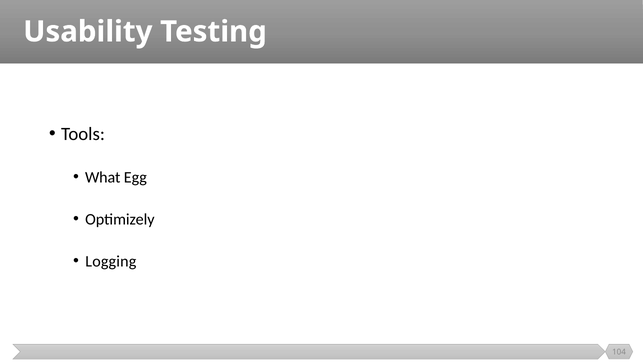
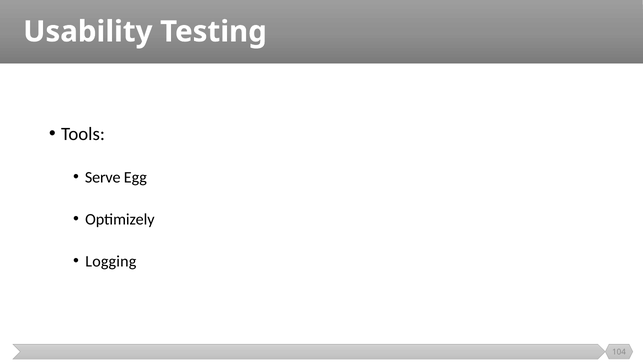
What: What -> Serve (103, 177)
